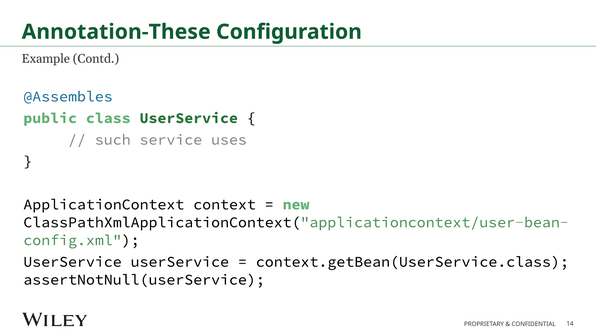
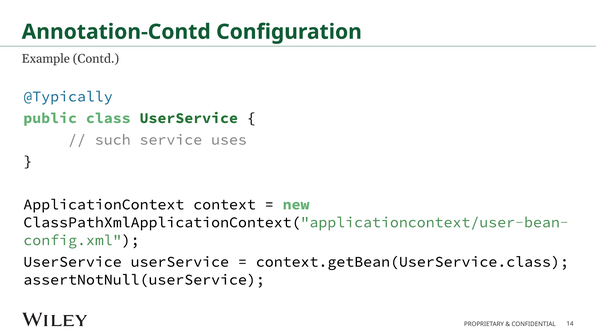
Annotation-These: Annotation-These -> Annotation-Contd (116, 32)
@Assembles: @Assembles -> @Typically (68, 97)
